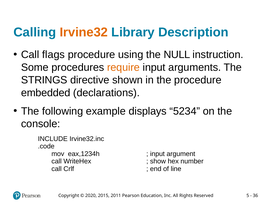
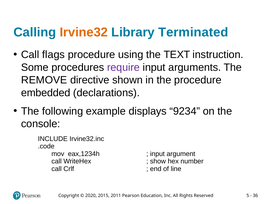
Description: Description -> Terminated (193, 32)
NULL: NULL -> TEXT (177, 54)
require colour: orange -> purple (123, 67)
STRINGS: STRINGS -> REMOVE (44, 80)
5234: 5234 -> 9234 (185, 111)
